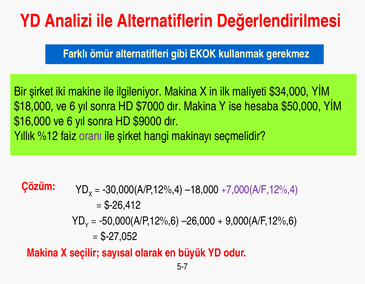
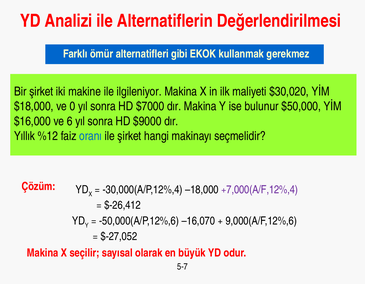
$34,000: $34,000 -> $30,020 (289, 91)
$18,000 ve 6: 6 -> 0 (72, 106)
hesaba: hesaba -> bulunur (262, 106)
oranı colour: purple -> blue (90, 136)
–26,000: –26,000 -> –16,070 (198, 221)
